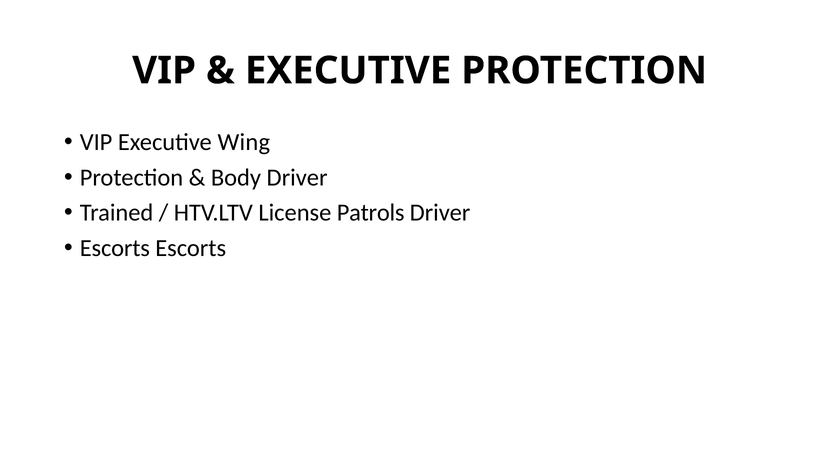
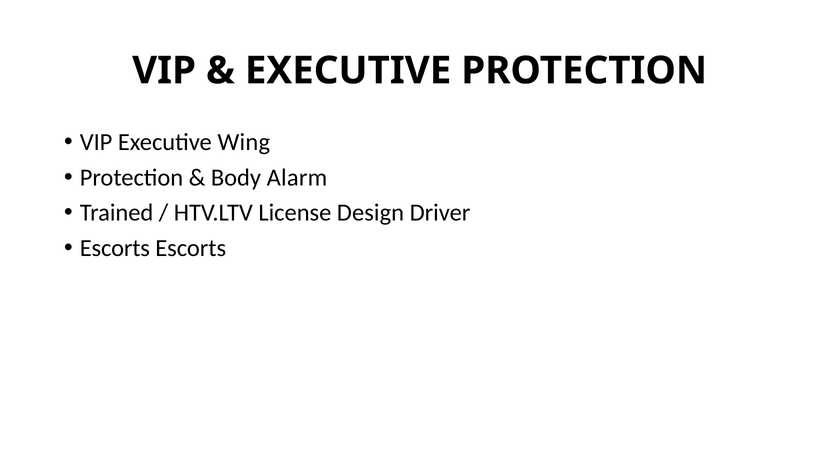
Body Driver: Driver -> Alarm (297, 177)
Patrols: Patrols -> Design (370, 212)
